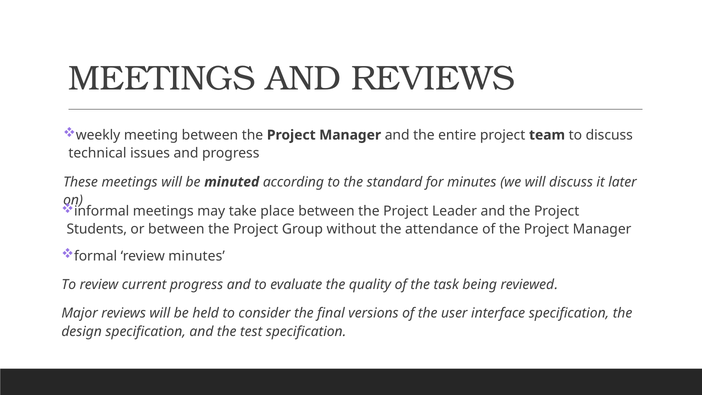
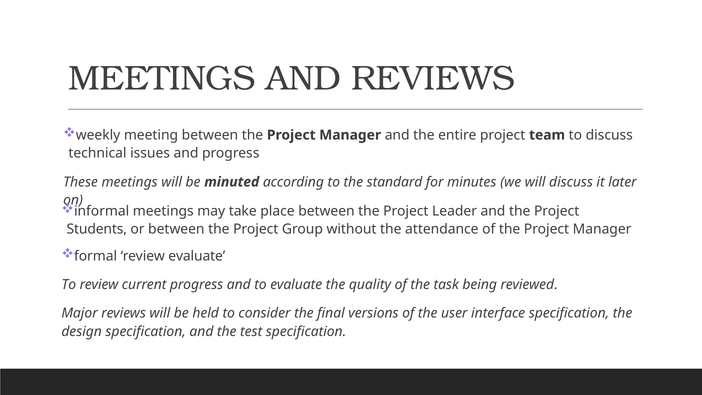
review minutes: minutes -> evaluate (197, 256)
